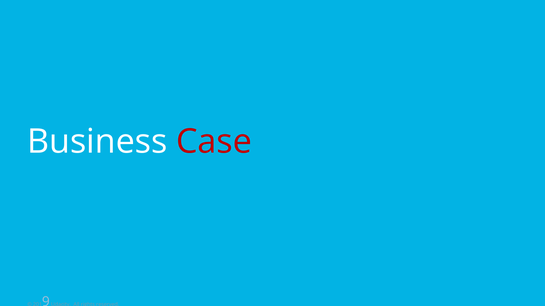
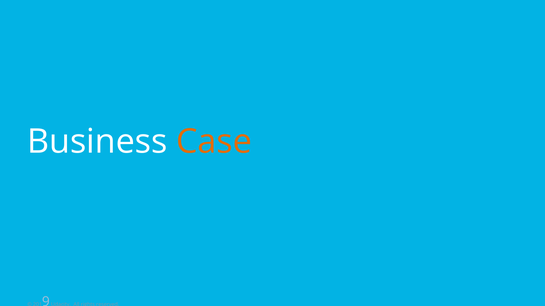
Case colour: red -> orange (214, 142)
